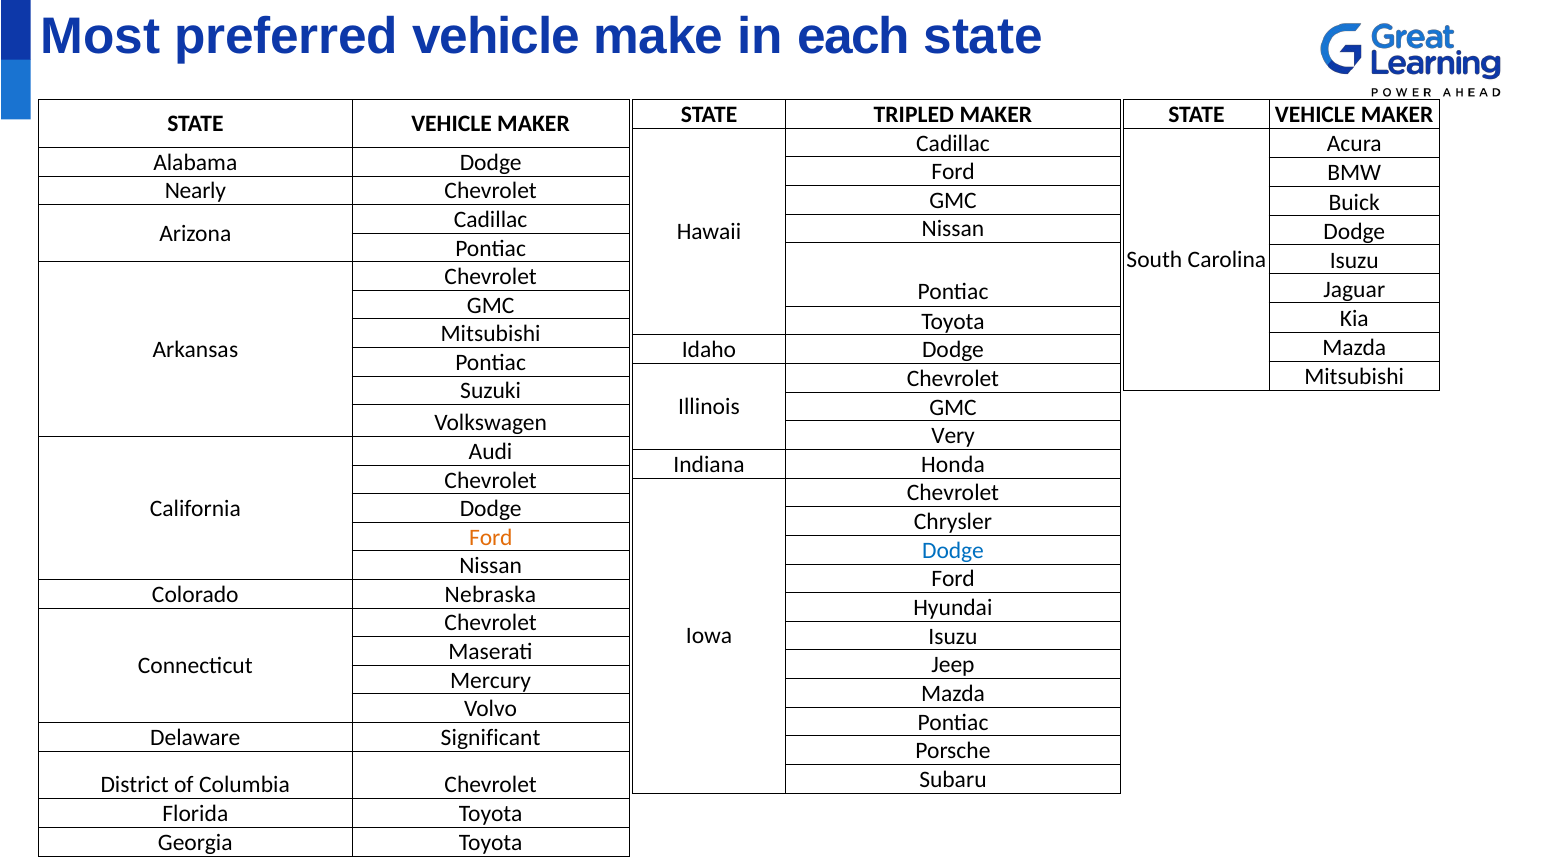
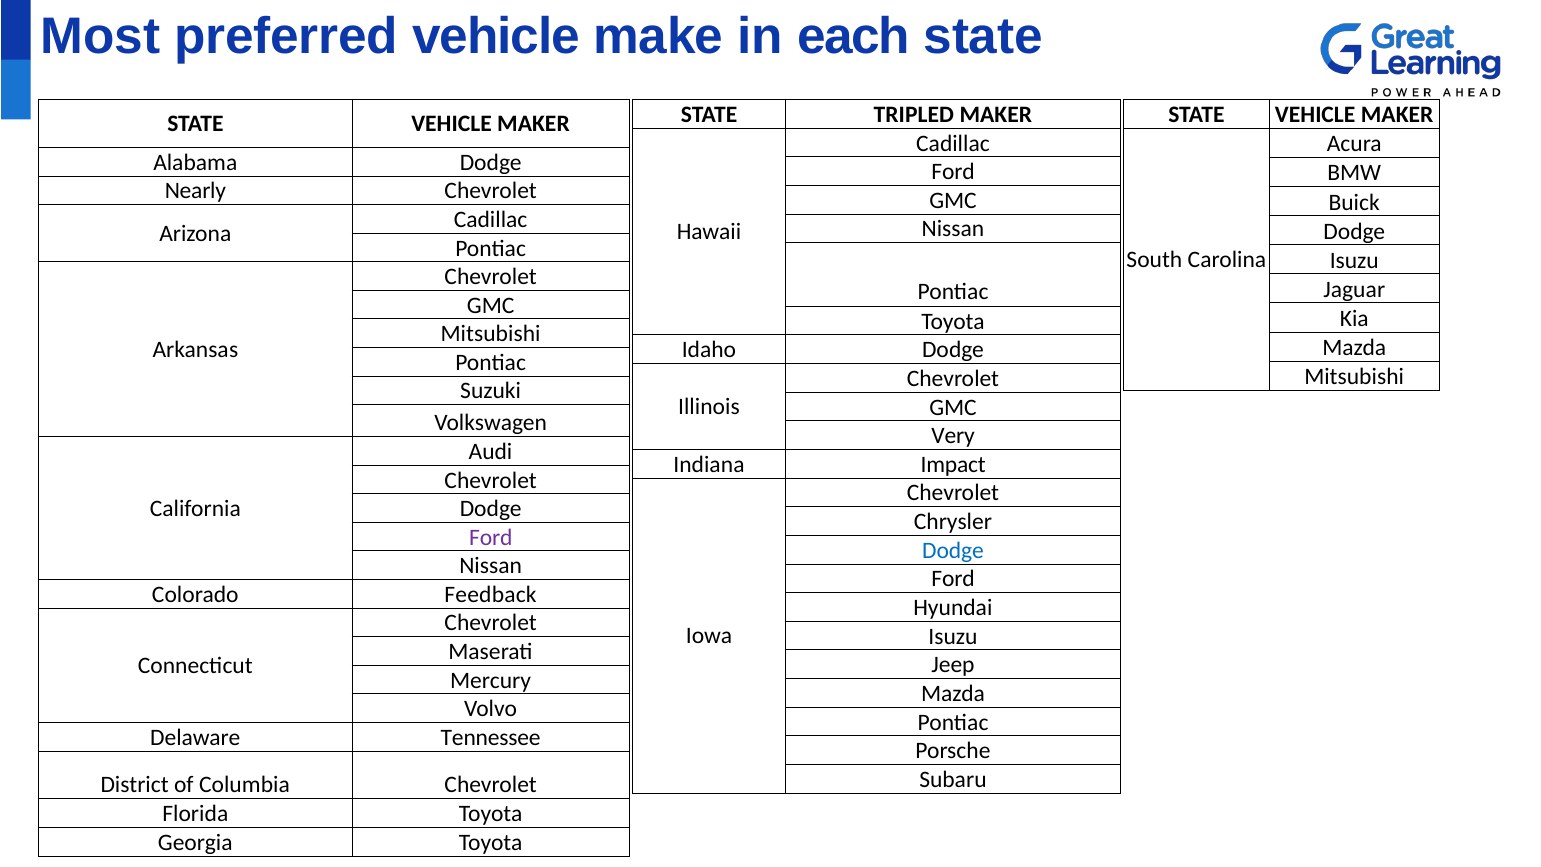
Honda: Honda -> Impact (953, 464)
Ford colour: orange -> purple (491, 537)
Nebraska: Nebraska -> Feedback (491, 594)
Significant: Significant -> Tennessee (491, 737)
